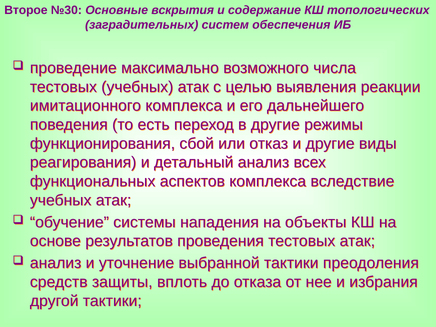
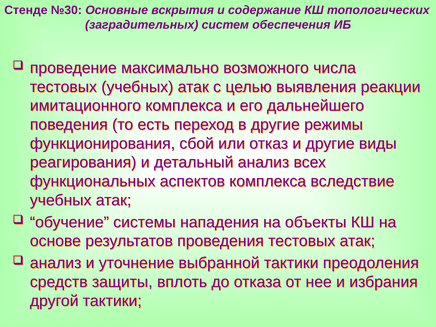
Второе: Второе -> Стенде (26, 10)
